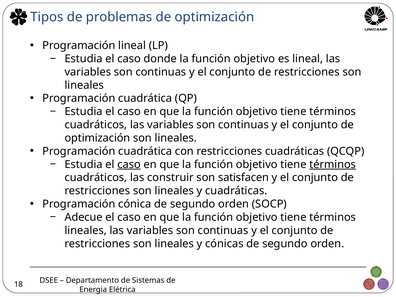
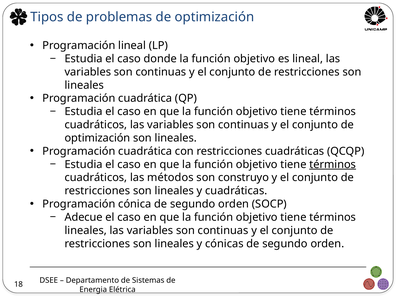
caso underline: present -> none (129, 164)
construir: construir -> métodos (170, 178)
satisfacen: satisfacen -> construyo (244, 178)
